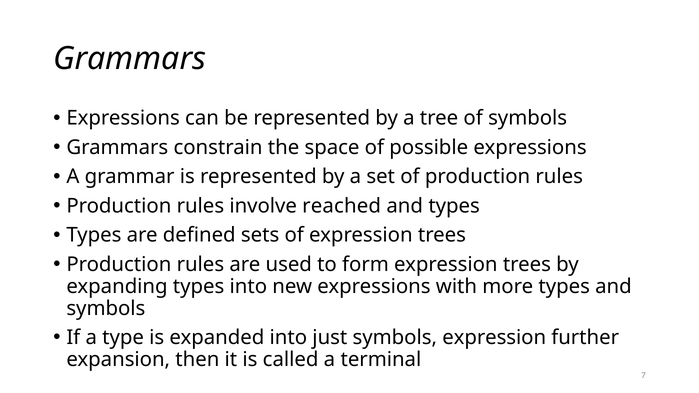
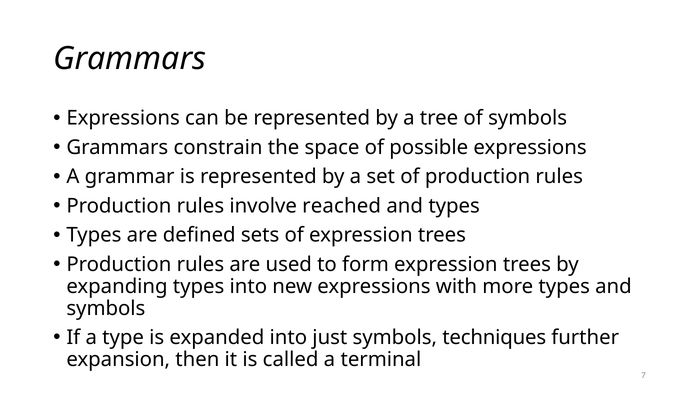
symbols expression: expression -> techniques (494, 338)
